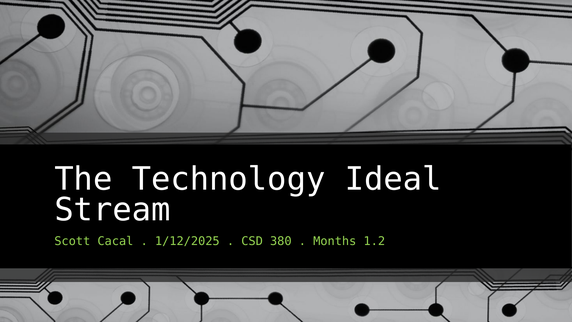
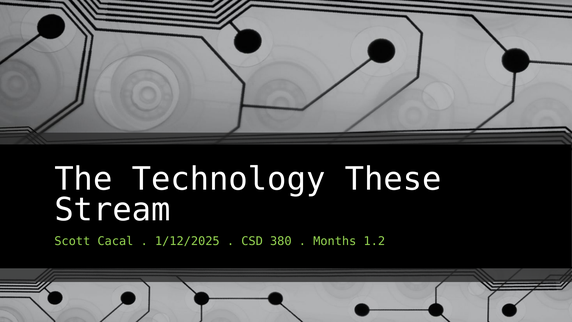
Ideal: Ideal -> These (393, 179)
